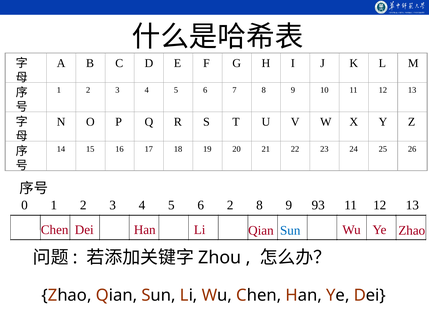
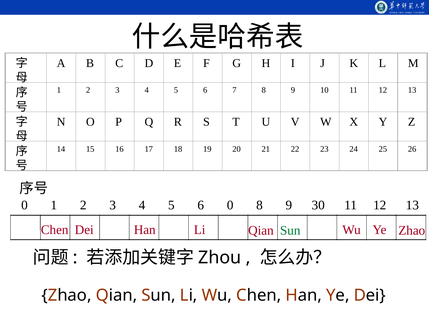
6 2: 2 -> 0 (230, 205)
93: 93 -> 30 (318, 205)
Sun colour: blue -> green (290, 230)
